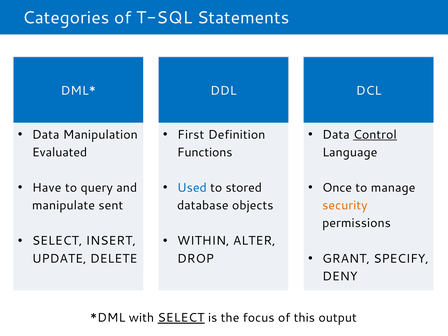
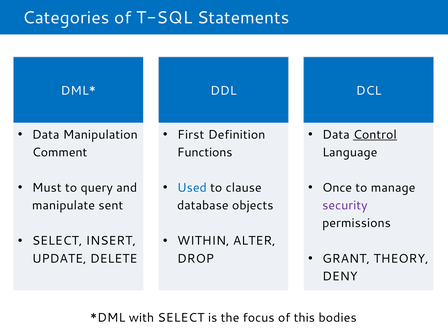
Evaluated: Evaluated -> Comment (60, 152)
Have: Have -> Must (47, 188)
stored: stored -> clause (244, 188)
security colour: orange -> purple (345, 205)
SPECIFY: SPECIFY -> THEORY (401, 259)
SELECT underline: present -> none (181, 318)
output: output -> bodies (338, 318)
